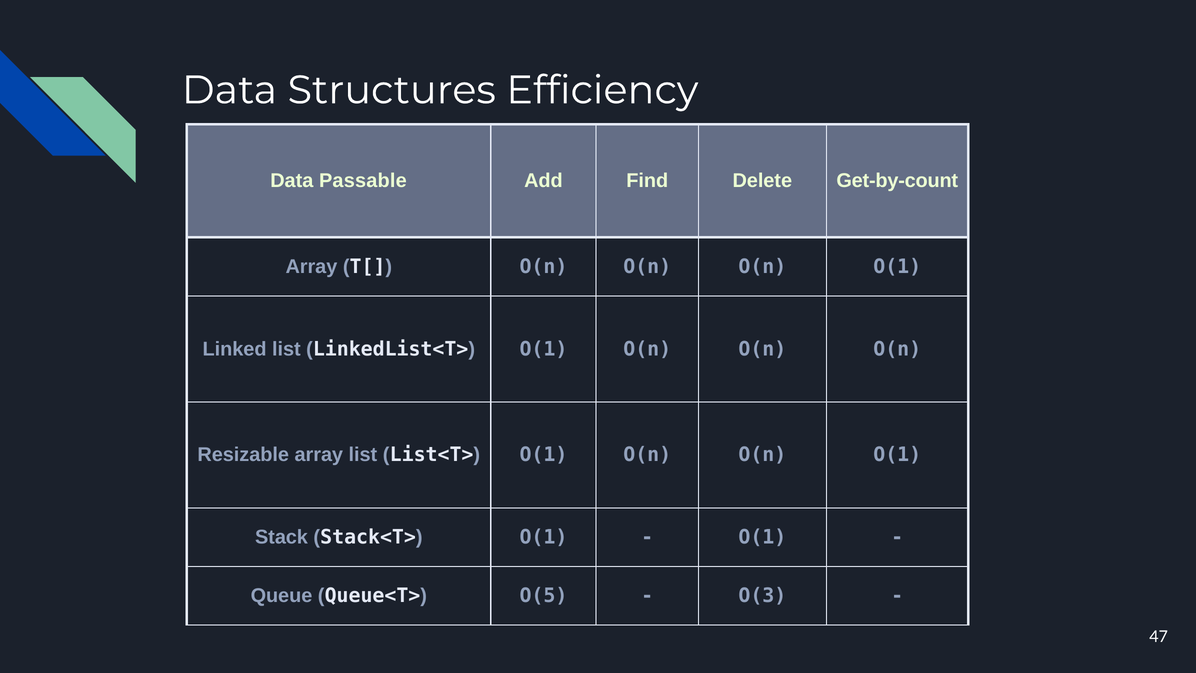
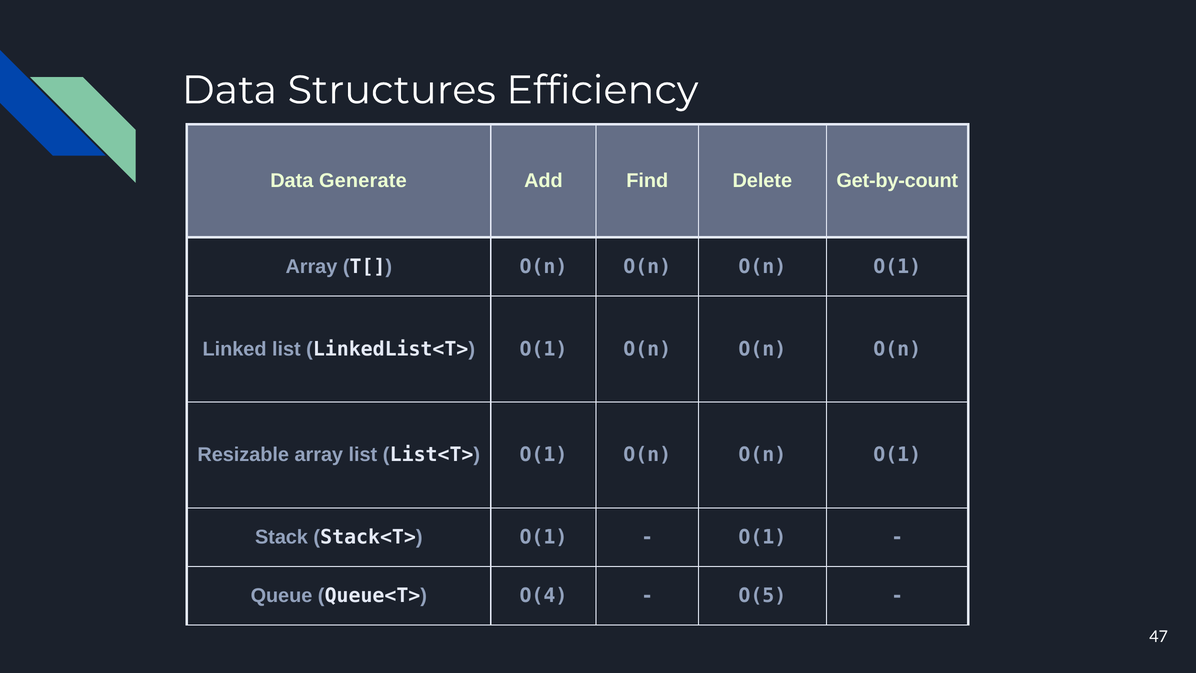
Passable: Passable -> Generate (363, 180)
O(5: O(5 -> O(4 (543, 596)
O(3: O(3 -> O(5 (762, 596)
